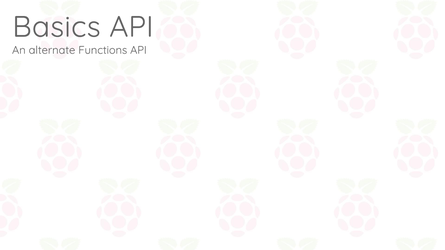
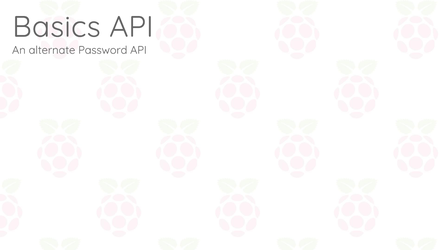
Functions: Functions -> Password (103, 50)
